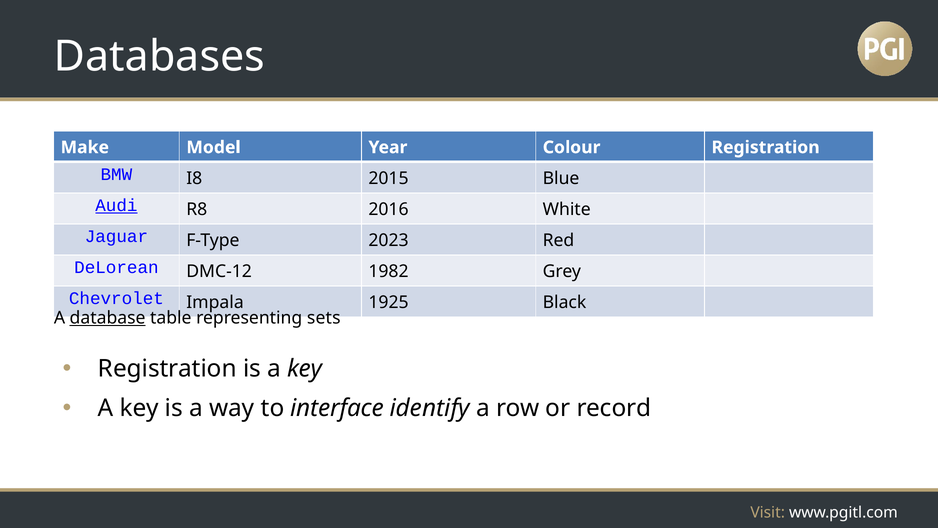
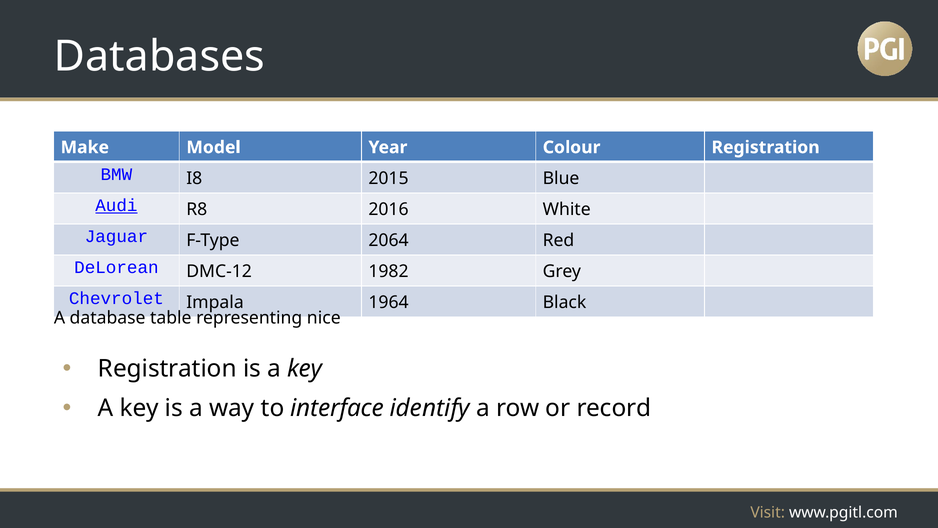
2023: 2023 -> 2064 (389, 240)
1925: 1925 -> 1964 (389, 302)
database underline: present -> none (108, 318)
sets: sets -> nice (324, 318)
